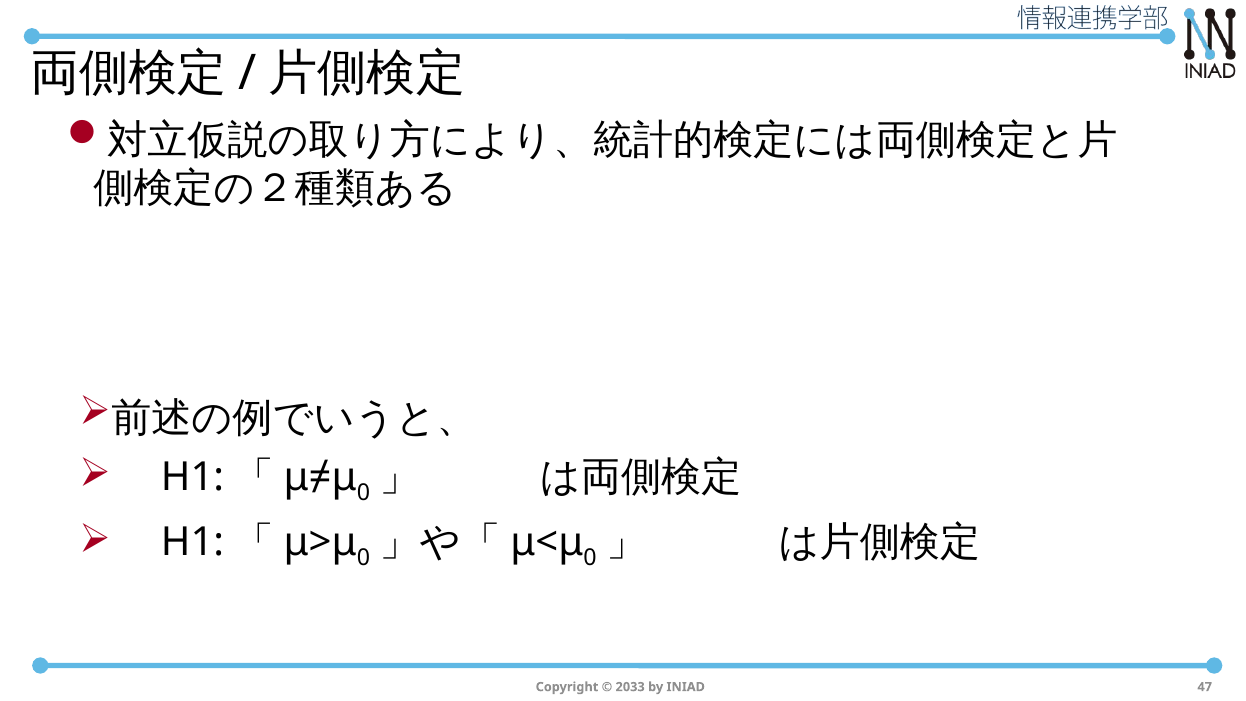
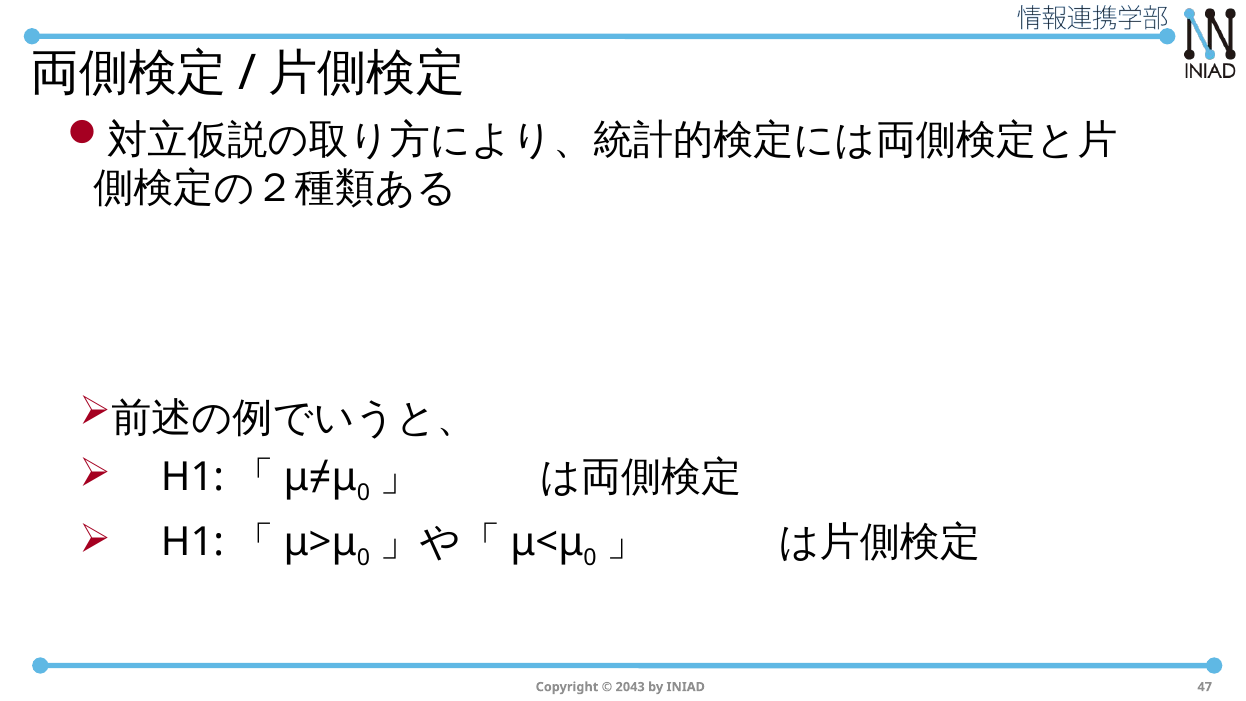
2033: 2033 -> 2043 (630, 687)
